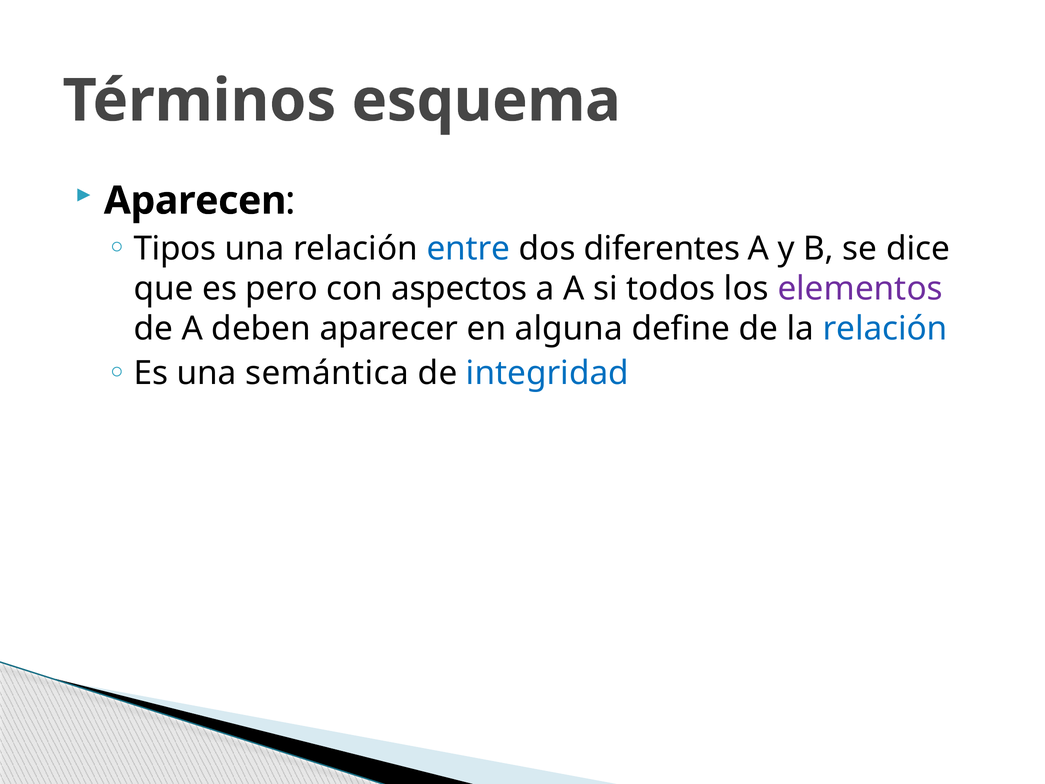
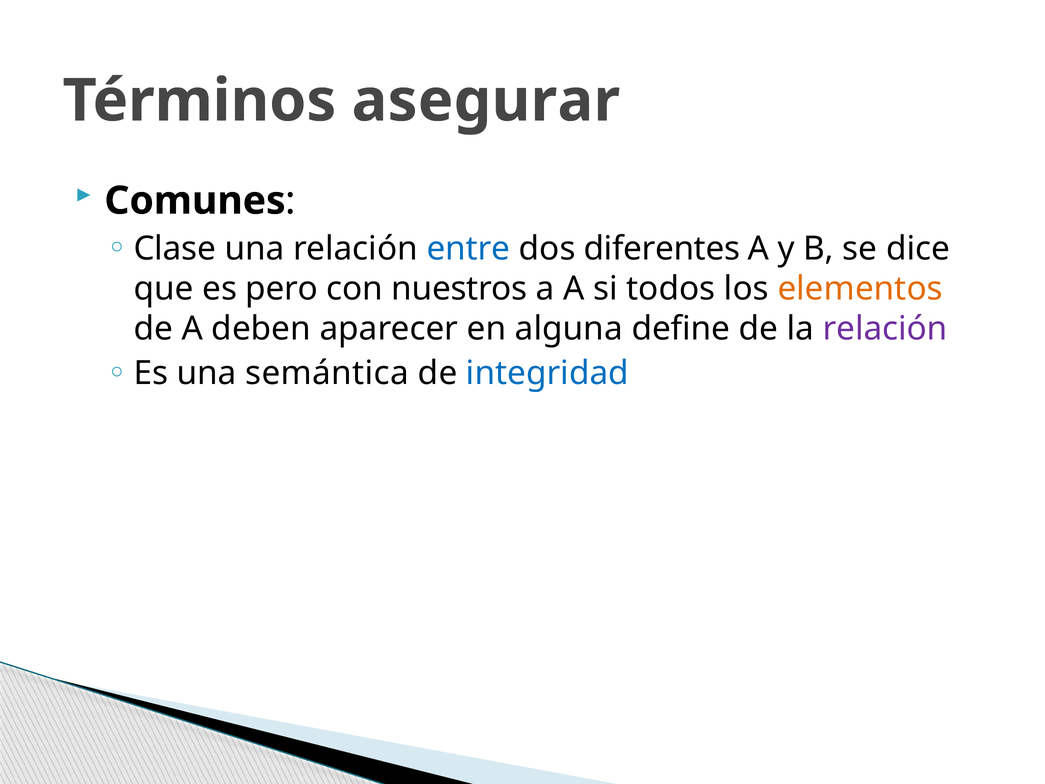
esquema: esquema -> asegurar (486, 101)
Aparecen: Aparecen -> Comunes (195, 201)
Tipos: Tipos -> Clase (175, 249)
aspectos: aspectos -> nuestros (459, 289)
elementos colour: purple -> orange (860, 289)
relación colour: blue -> purple (885, 329)
